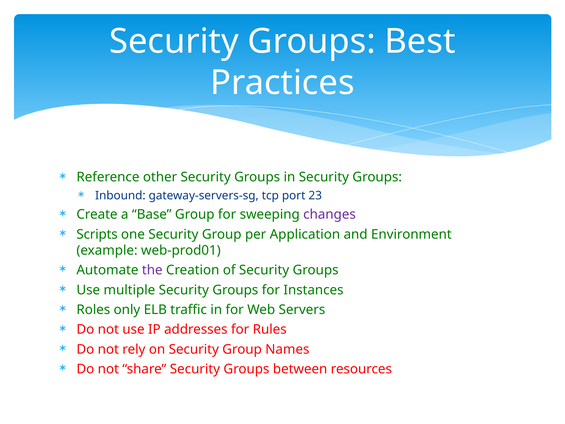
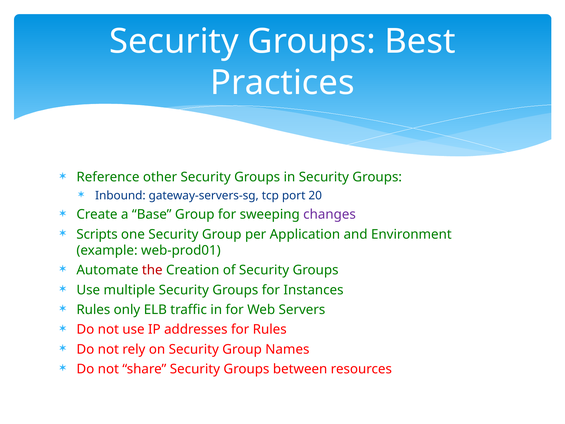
23: 23 -> 20 (315, 195)
the colour: purple -> red (152, 270)
Roles: Roles -> Rules (93, 310)
